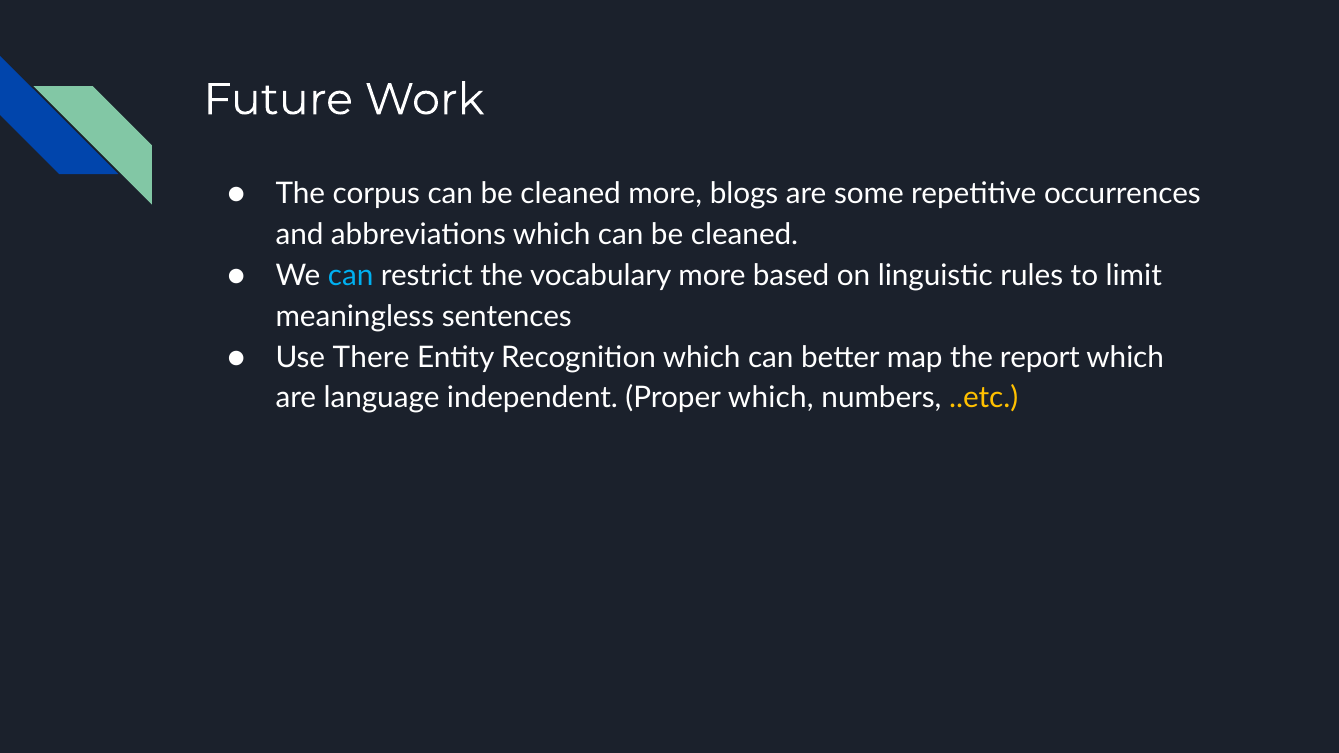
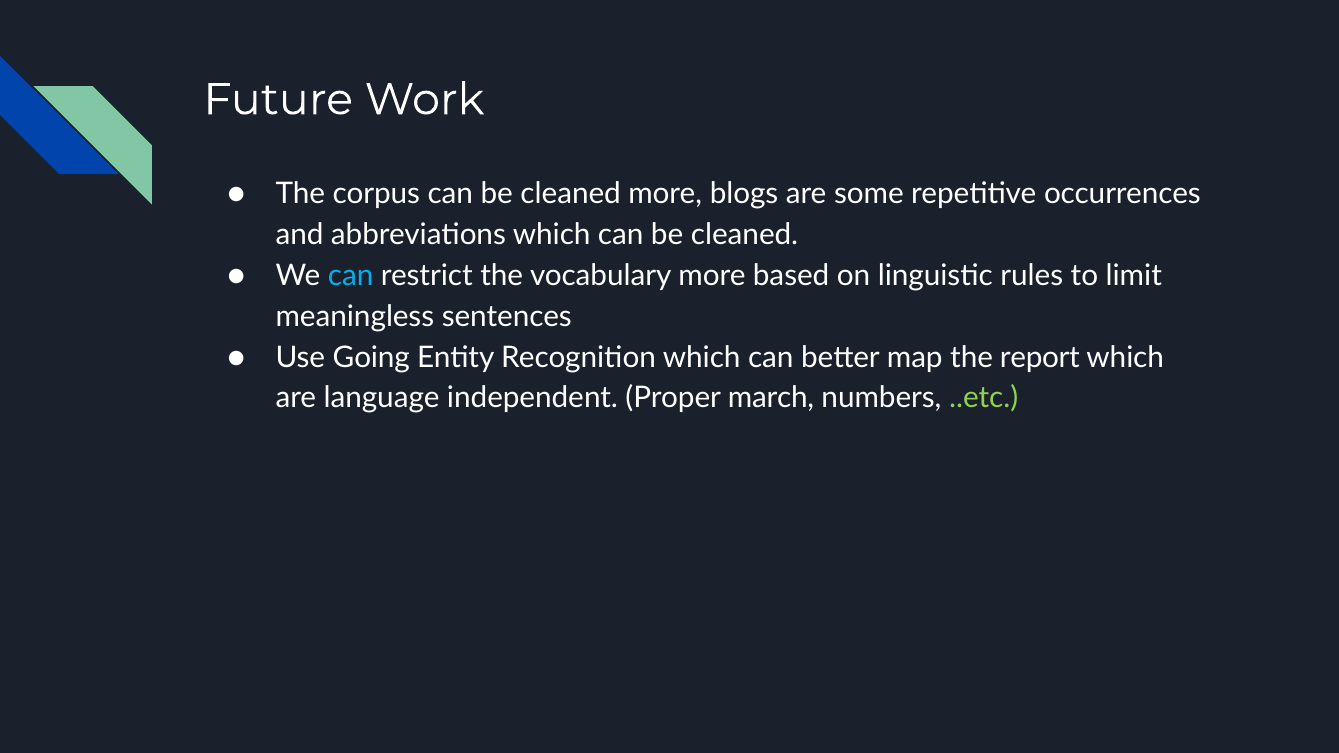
There: There -> Going (371, 357)
Proper which: which -> march (771, 398)
..etc colour: yellow -> light green (984, 398)
